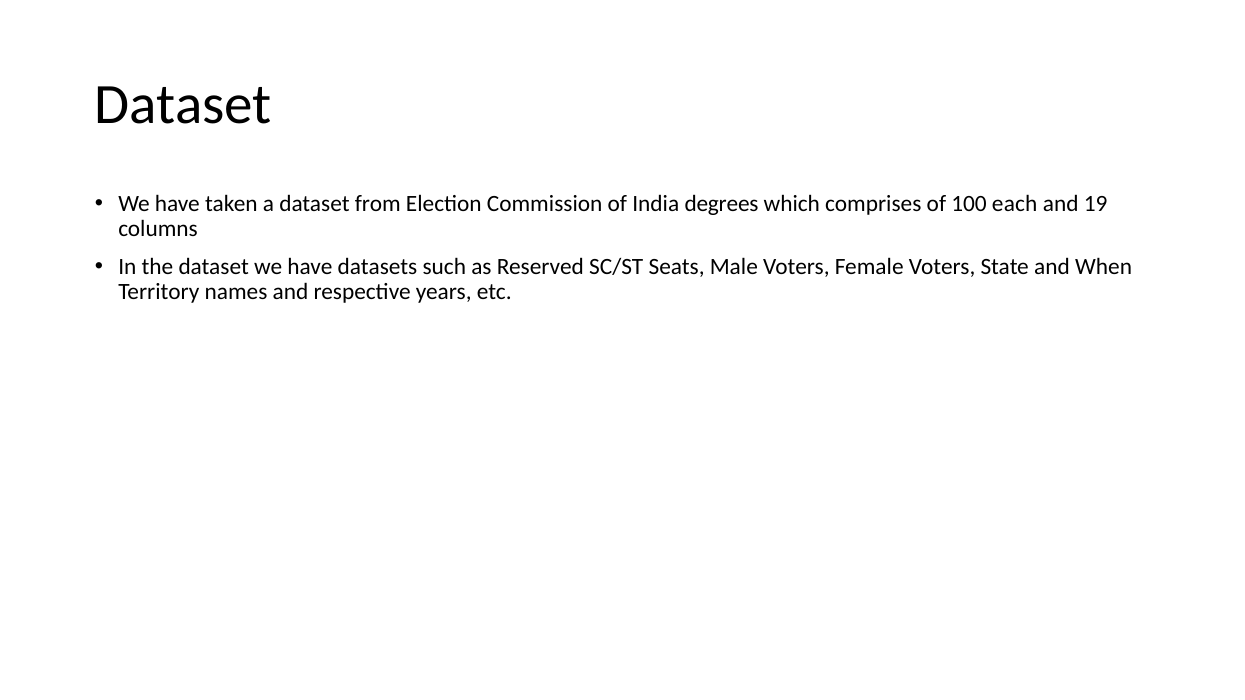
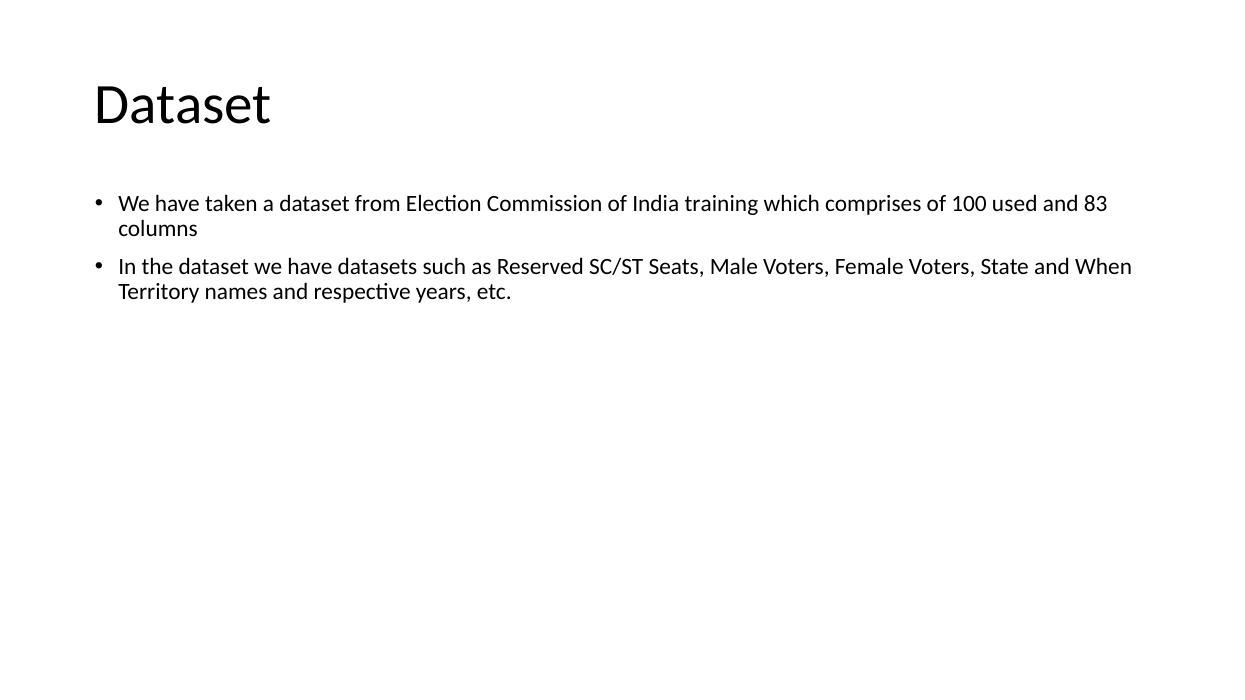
degrees: degrees -> training (721, 204)
each: each -> used (1015, 204)
19: 19 -> 83 (1096, 204)
